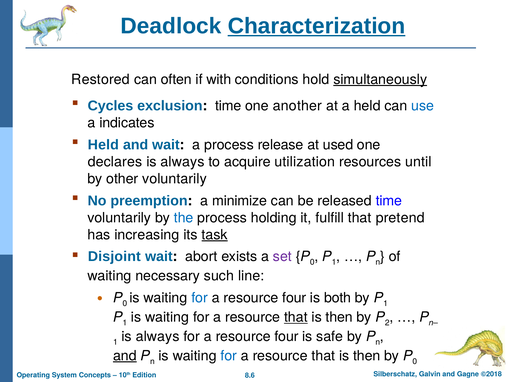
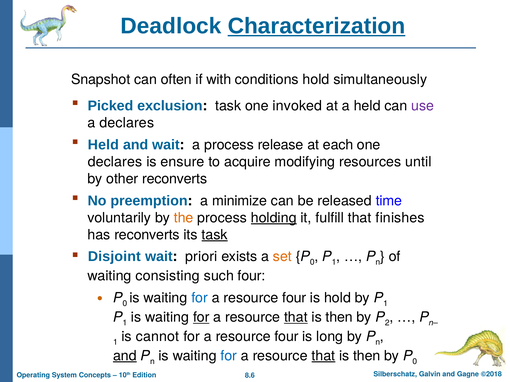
Restored: Restored -> Snapshot (101, 80)
simultaneously underline: present -> none (380, 80)
Cycles: Cycles -> Picked (110, 106)
exclusion time: time -> task (228, 106)
another: another -> invoked (297, 106)
use colour: blue -> purple (423, 106)
a indicates: indicates -> declares (127, 123)
used: used -> each (338, 145)
always: always -> ensure (183, 162)
utilization: utilization -> modifying (305, 162)
other voluntarily: voluntarily -> reconverts (175, 179)
the colour: blue -> orange (184, 218)
holding underline: none -> present (274, 218)
pretend: pretend -> finishes (400, 218)
has increasing: increasing -> reconverts (147, 235)
abort: abort -> priori (201, 257)
set colour: purple -> orange (282, 257)
necessary: necessary -> consisting (168, 276)
such line: line -> four (251, 276)
is both: both -> hold (338, 298)
for underline: none -> present (201, 318)
always: always -> cannot (158, 337)
safe: safe -> long (330, 337)
that underline: none -> present (323, 356)
